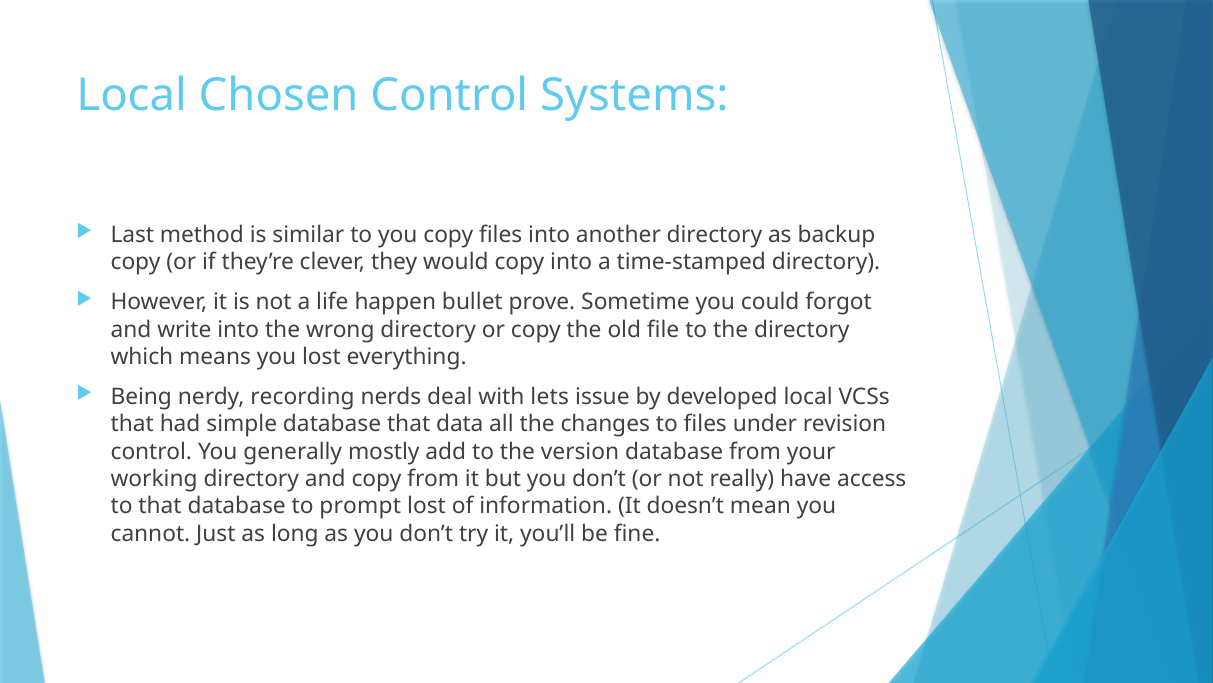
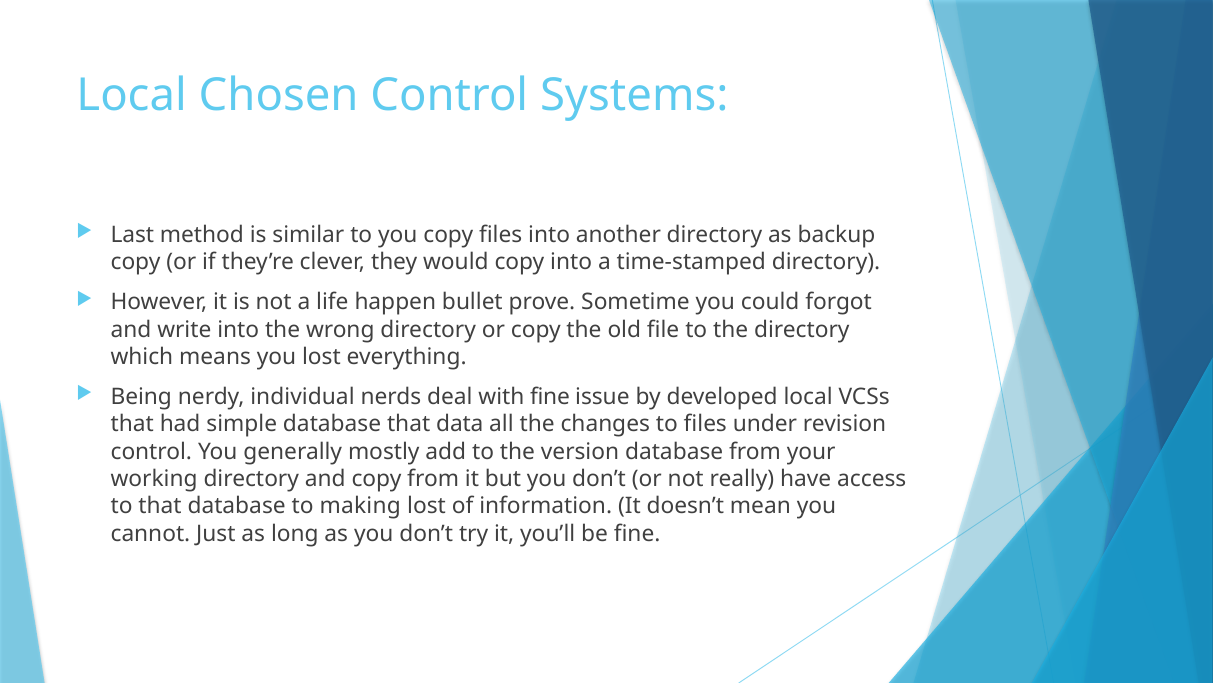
recording: recording -> individual (302, 397)
with lets: lets -> fine (550, 397)
prompt: prompt -> making (360, 506)
